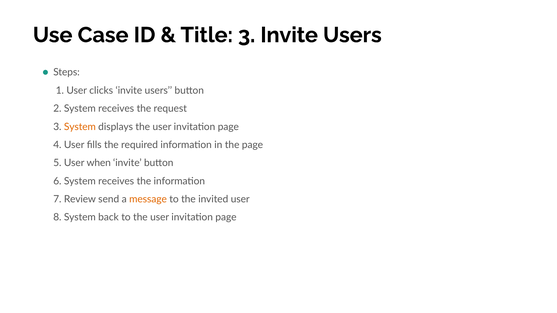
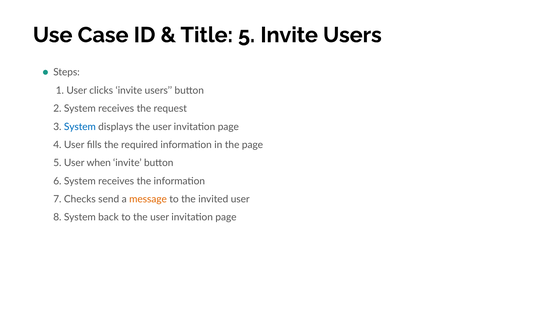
Title 3: 3 -> 5 (247, 35)
System colour: orange -> blue (80, 127)
Review: Review -> Checks (80, 199)
